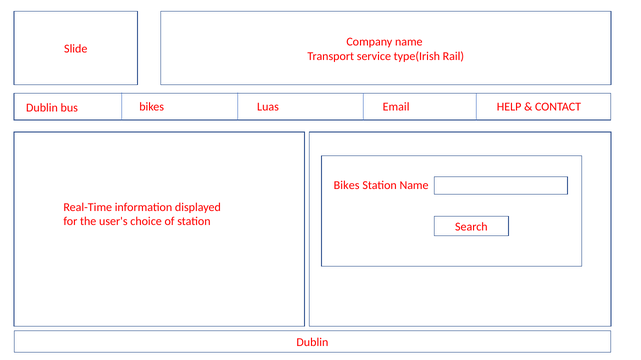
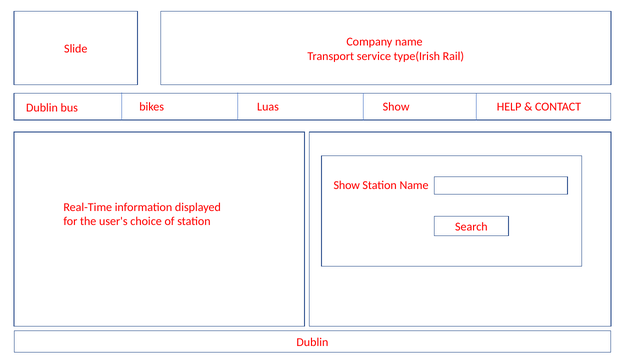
Luas Email: Email -> Show (396, 107)
Bikes: Bikes -> Show (347, 186)
